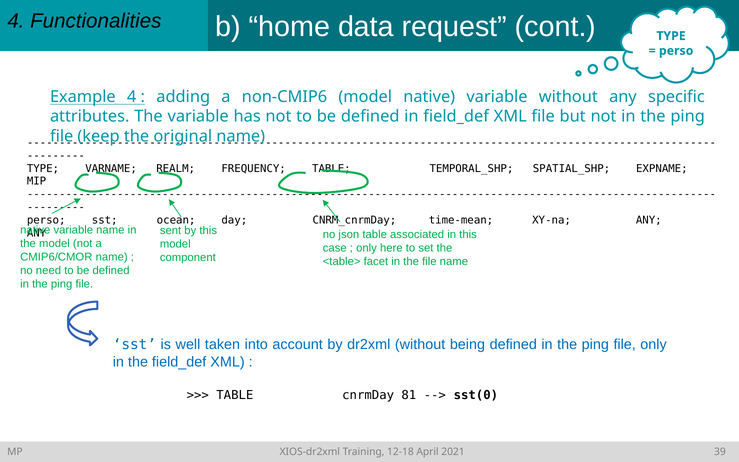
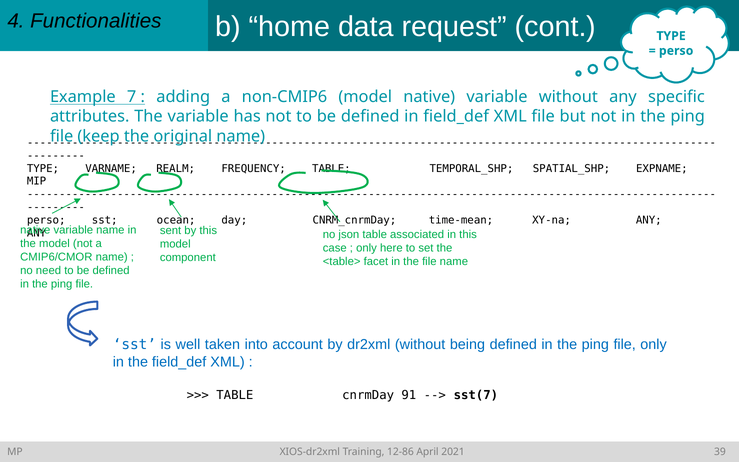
Example 4: 4 -> 7 (132, 97)
81: 81 -> 91 (409, 395)
sst(0: sst(0 -> sst(7 (476, 395)
12-18: 12-18 -> 12-86 (400, 452)
